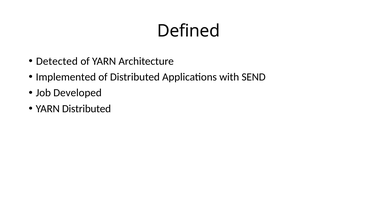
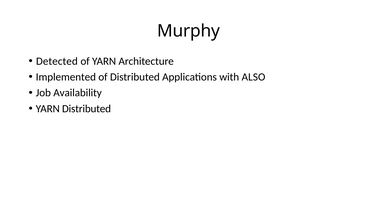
Defined: Defined -> Murphy (189, 31)
SEND: SEND -> ALSO (254, 77)
Developed: Developed -> Availability (78, 93)
